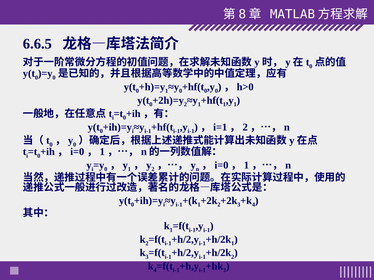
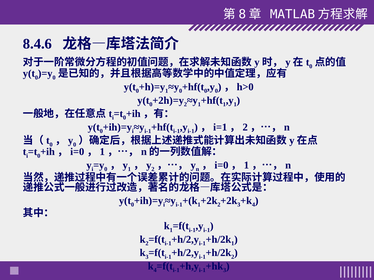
6.6.5: 6.6.5 -> 8.4.6 (37, 44)
